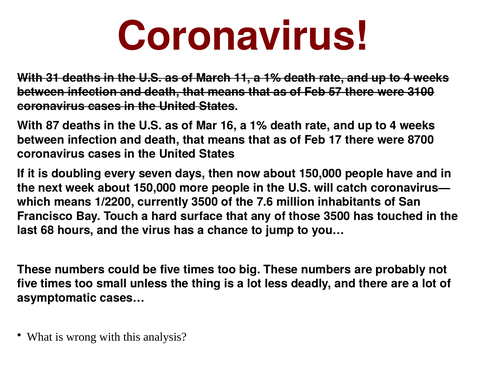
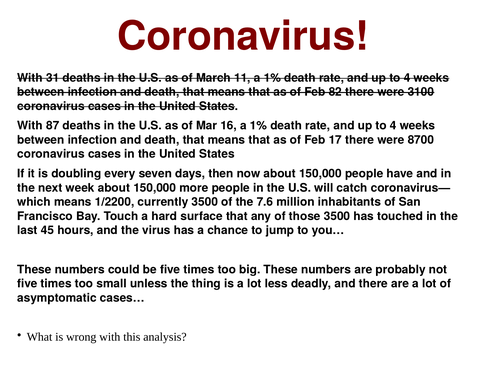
57: 57 -> 82 (335, 92)
68: 68 -> 45 (47, 231)
